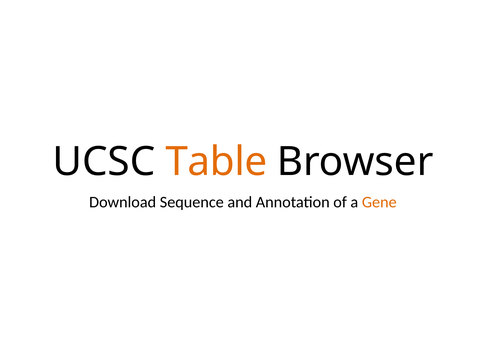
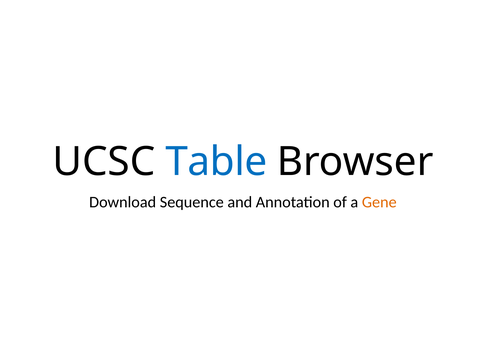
Table colour: orange -> blue (216, 162)
